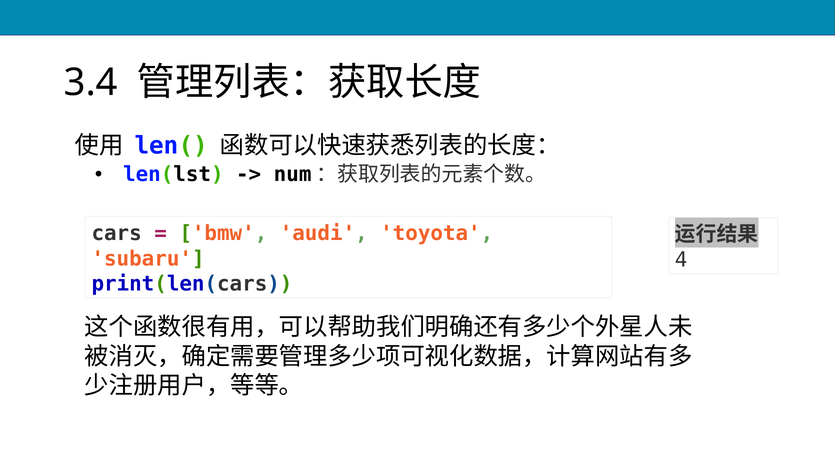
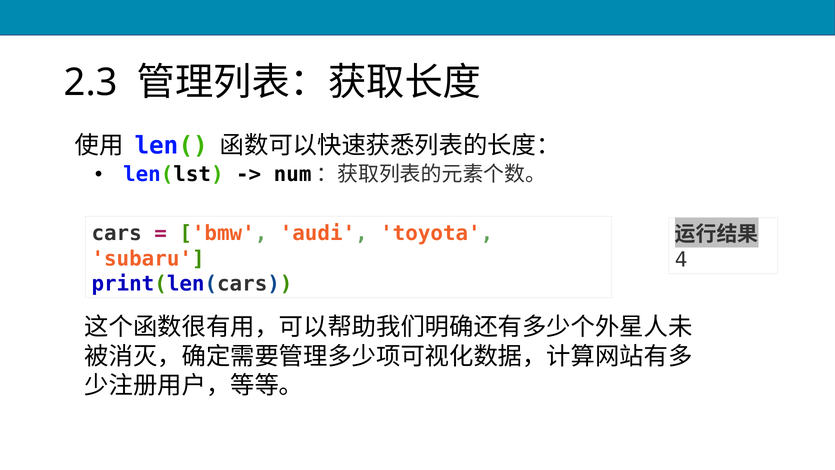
3.4: 3.4 -> 2.3 (91, 83)
